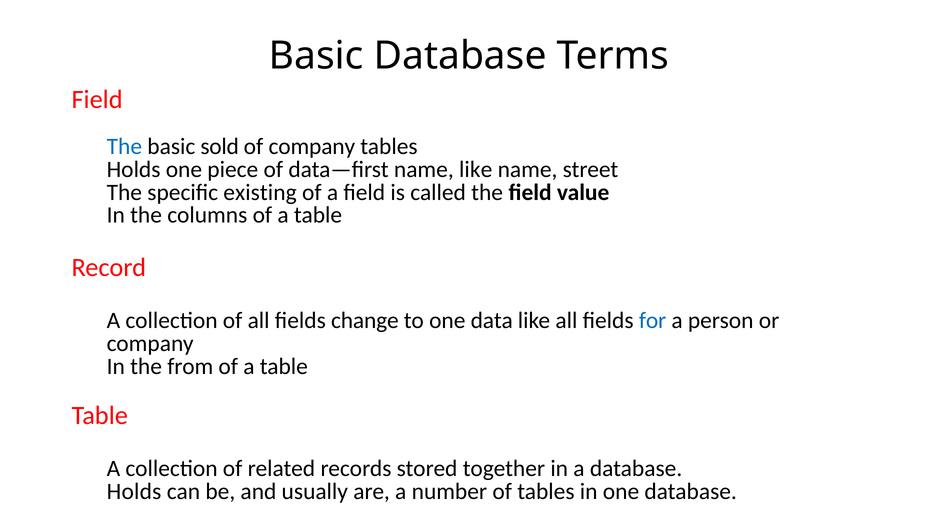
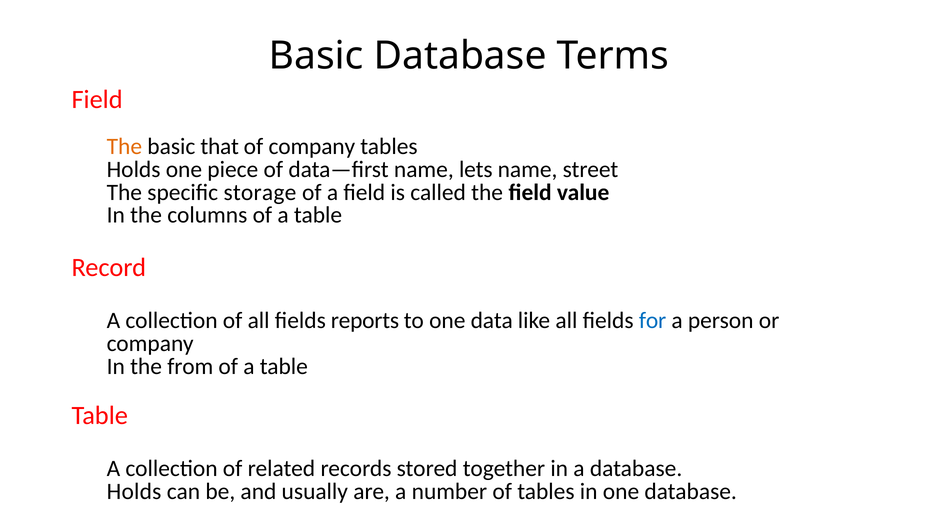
The colour: blue -> orange (124, 147)
sold: sold -> that (220, 147)
name like: like -> lets (476, 169)
existing: existing -> storage (260, 192)
change: change -> reports (365, 320)
